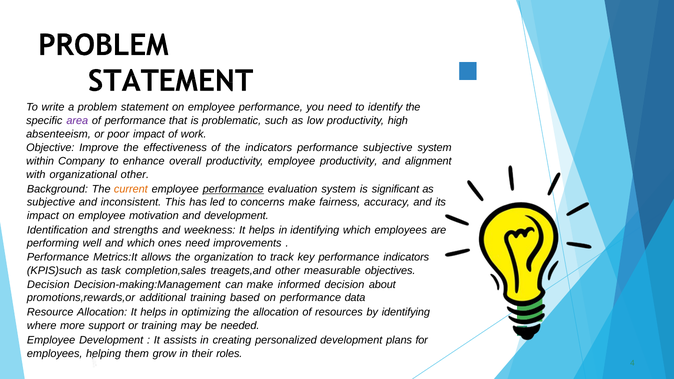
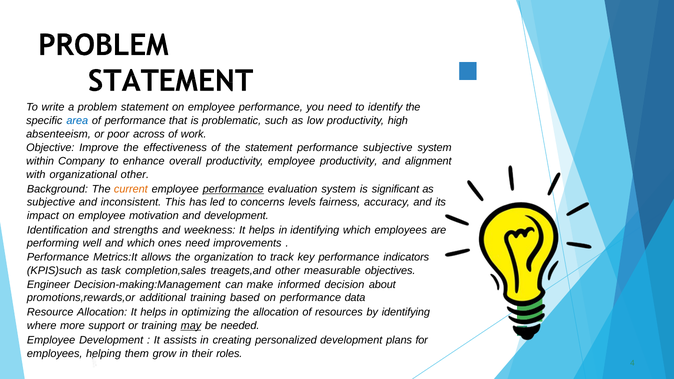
area colour: purple -> blue (77, 121)
poor impact: impact -> across (149, 134)
the indicators: indicators -> statement (269, 148)
concerns make: make -> levels (302, 202)
Decision: Decision -> Engineer (48, 285)
may underline: none -> present (191, 326)
